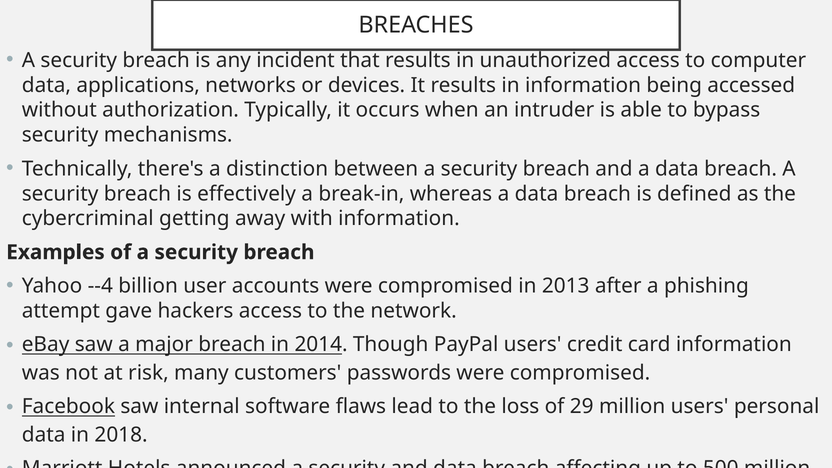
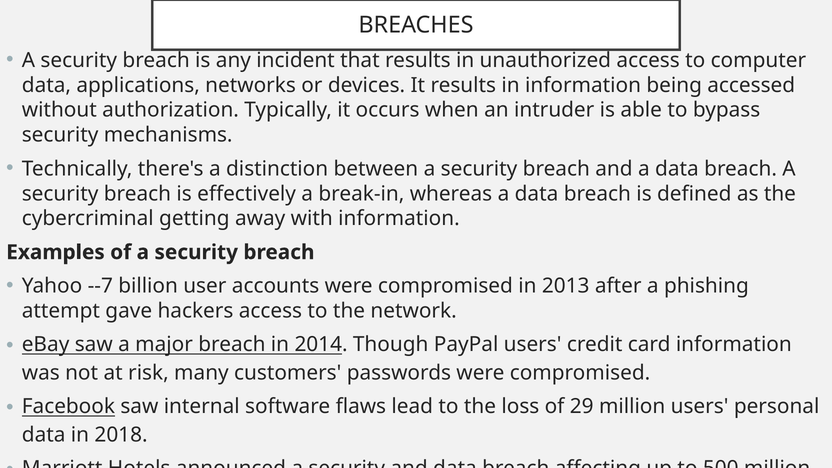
--4: --4 -> --7 (100, 286)
